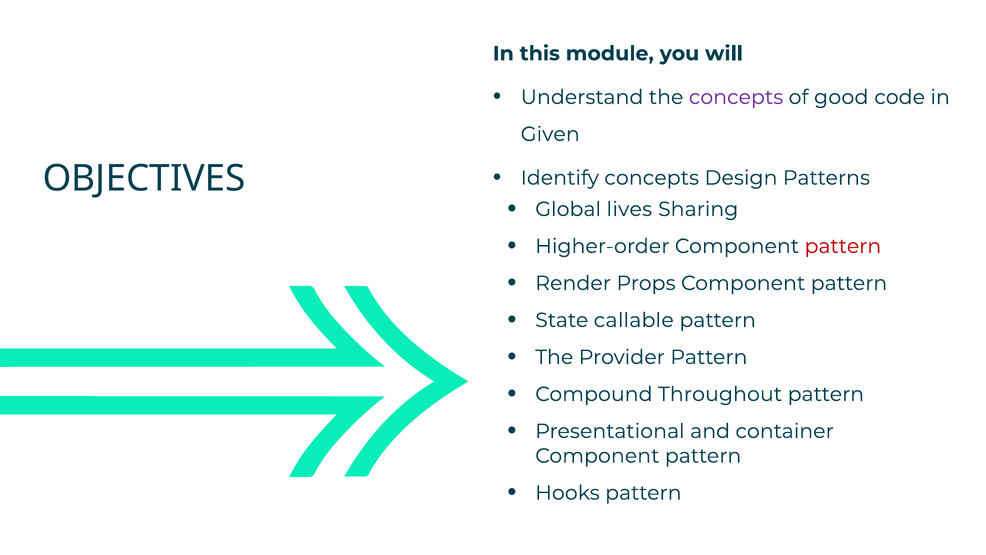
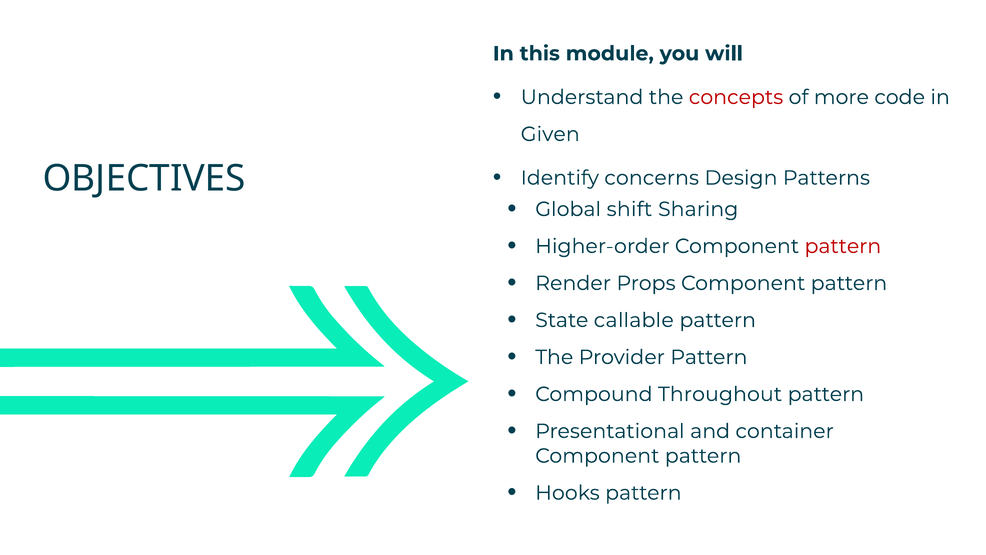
concepts colour: purple -> red (736, 97)
good: good -> more (841, 97)
Identify concepts: concepts -> concerns (652, 178)
lives: lives -> shift (629, 209)
